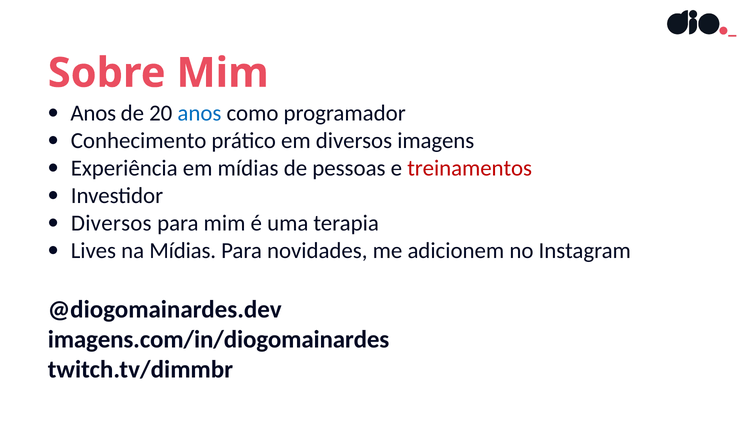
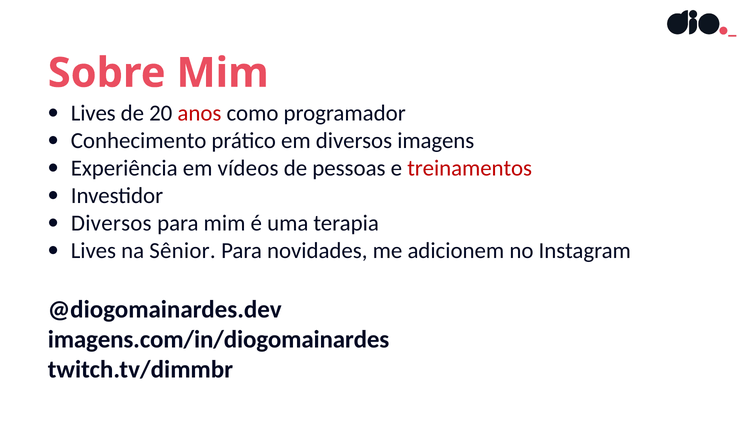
Anos: Anos -> Lives (93, 113)
anos colour: blue -> red (199, 113)
em mídias: mídias -> vídeos (248, 168)
na Mídias: Mídias -> Sênior (182, 251)
